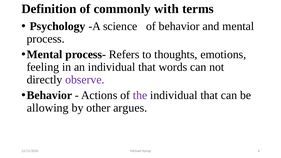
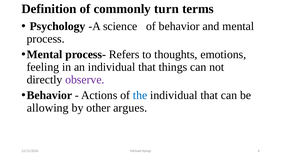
with: with -> turn (166, 9)
words: words -> things (173, 67)
the colour: purple -> blue (140, 95)
